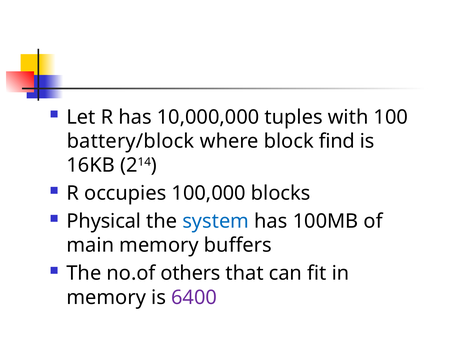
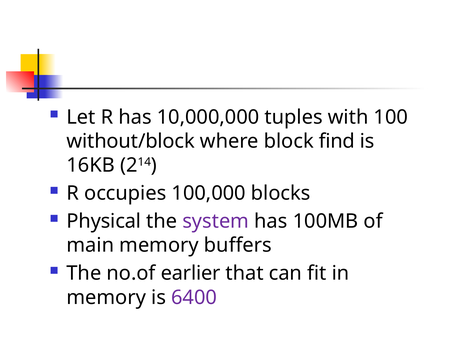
battery/block: battery/block -> without/block (131, 141)
system colour: blue -> purple (216, 221)
others: others -> earlier (191, 274)
